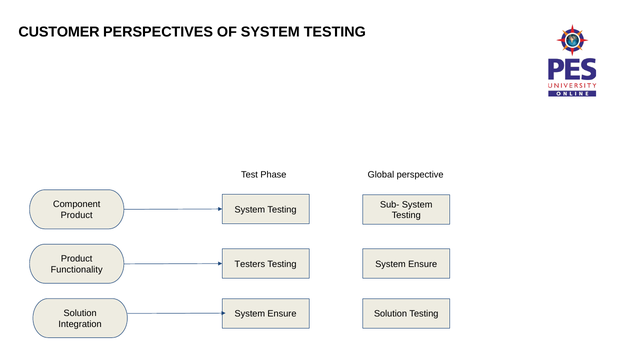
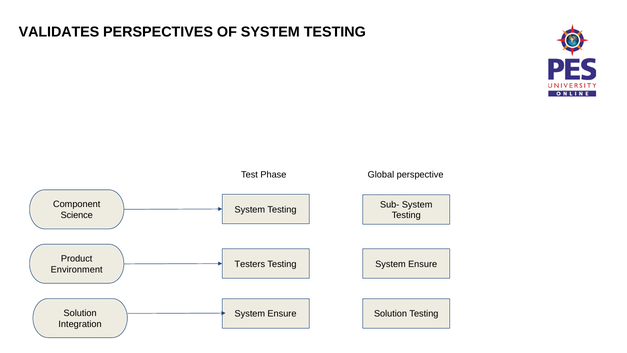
CUSTOMER: CUSTOMER -> VALIDATES (59, 32)
Product: Product -> Science (77, 215)
Functionality: Functionality -> Environment (77, 270)
